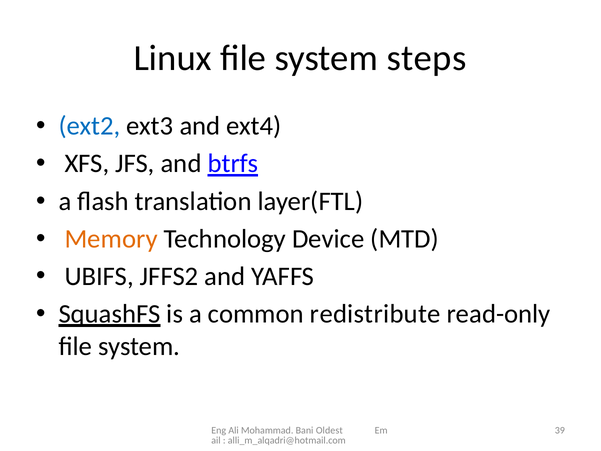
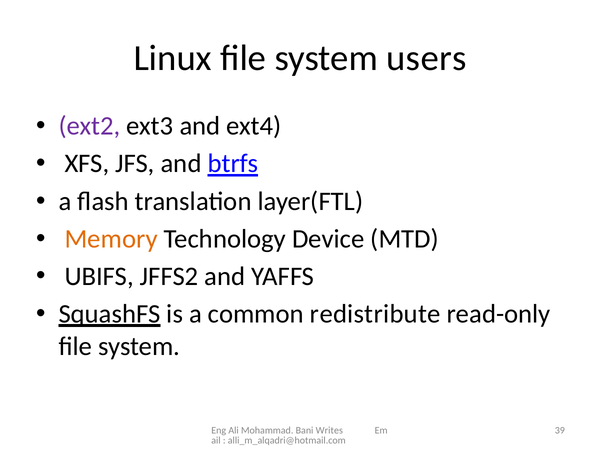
steps: steps -> users (427, 58)
ext2 colour: blue -> purple (89, 126)
Oldest: Oldest -> Writes (329, 430)
